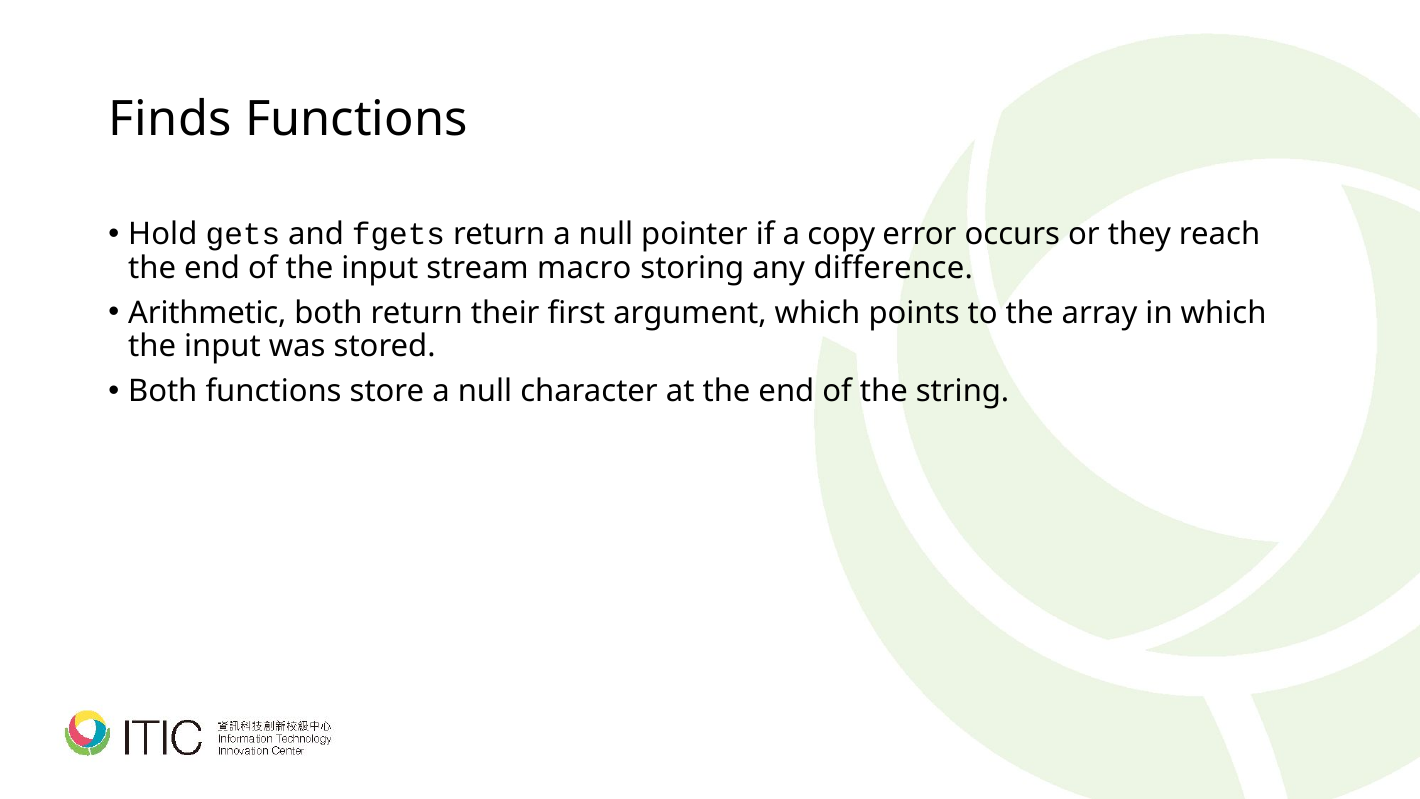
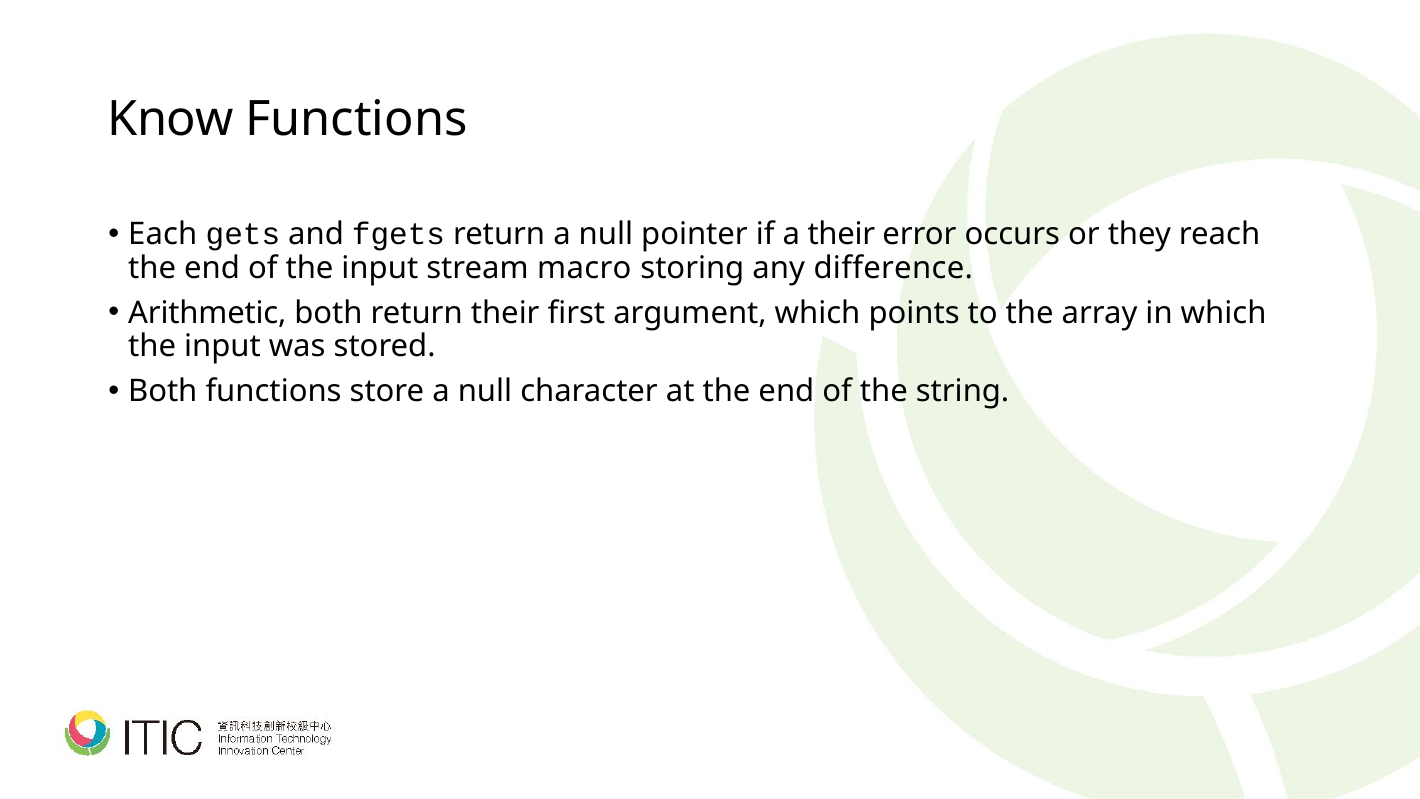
Finds: Finds -> Know (171, 119)
Hold: Hold -> Each (163, 235)
a copy: copy -> their (841, 235)
